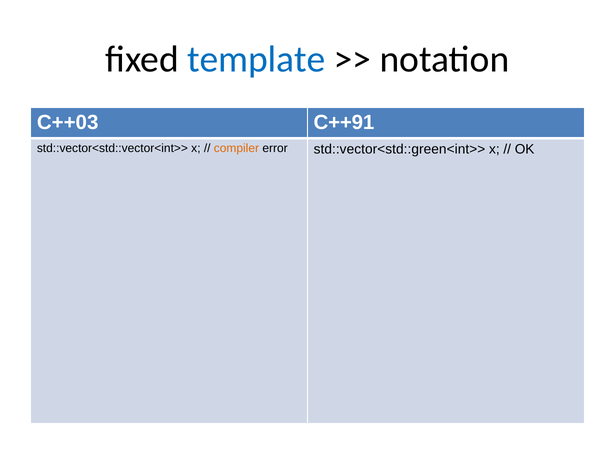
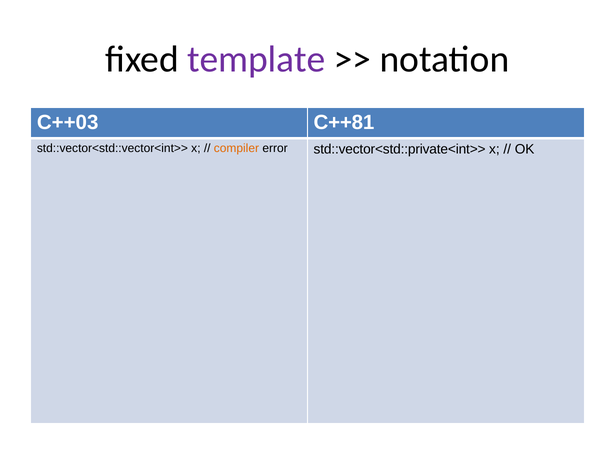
template colour: blue -> purple (256, 60)
C++91: C++91 -> C++81 (344, 122)
std::vector<std::green<int>>: std::vector<std::green<int>> -> std::vector<std::private<int>> (400, 149)
